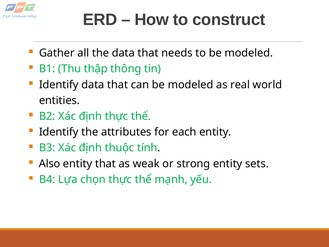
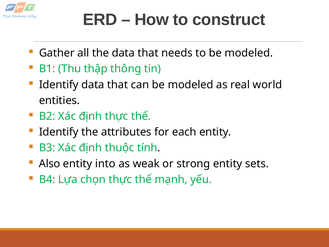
entity that: that -> into (105, 164)
